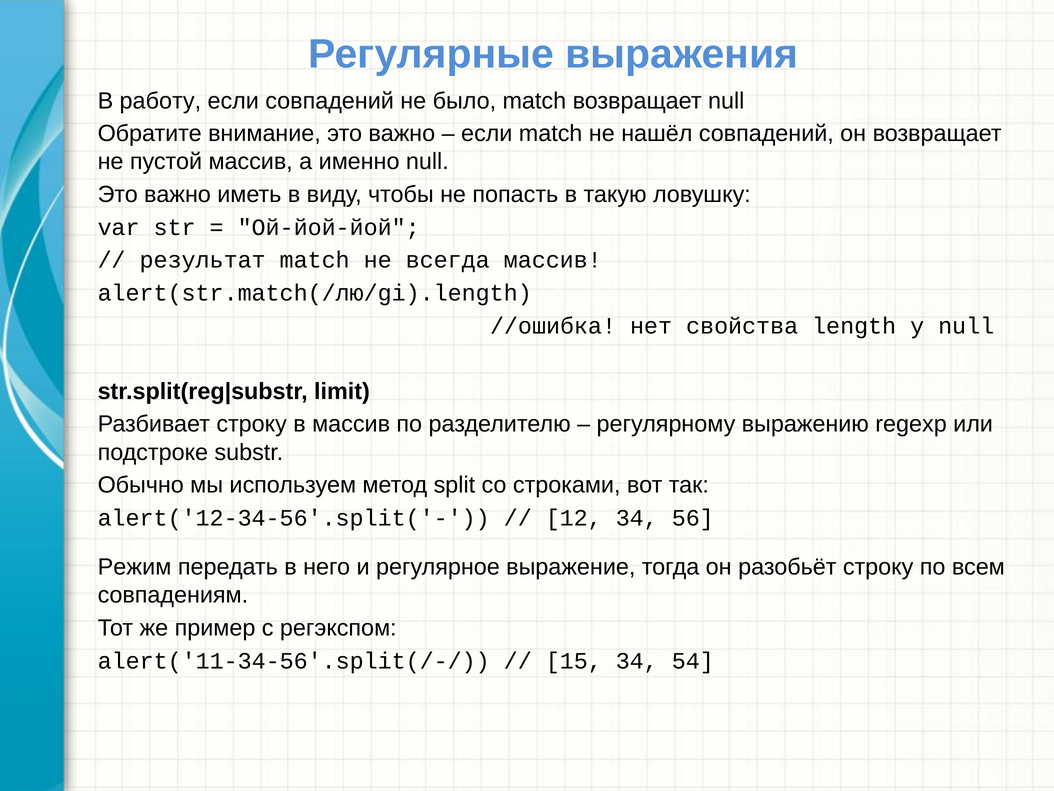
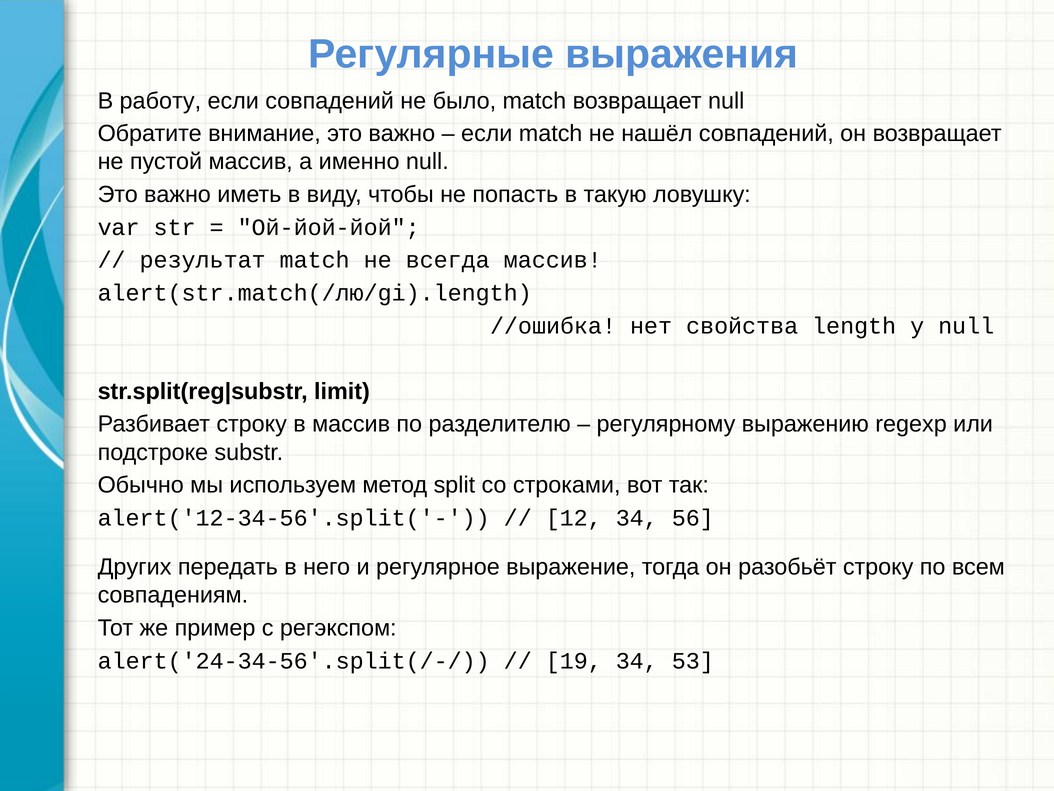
Режим: Режим -> Других (135, 567)
alert('11-34-56'.split(/-/: alert('11-34-56'.split(/-/ -> alert('24-34-56'.split(/-/ (294, 660)
15: 15 -> 19 (574, 660)
54: 54 -> 53 (693, 660)
